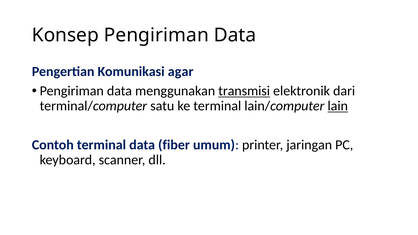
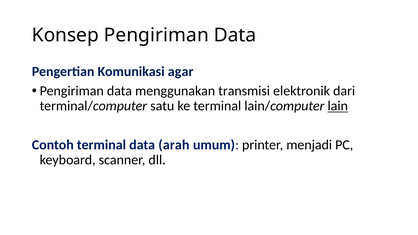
transmisi underline: present -> none (244, 91)
fiber: fiber -> arah (174, 145)
jaringan: jaringan -> menjadi (309, 145)
